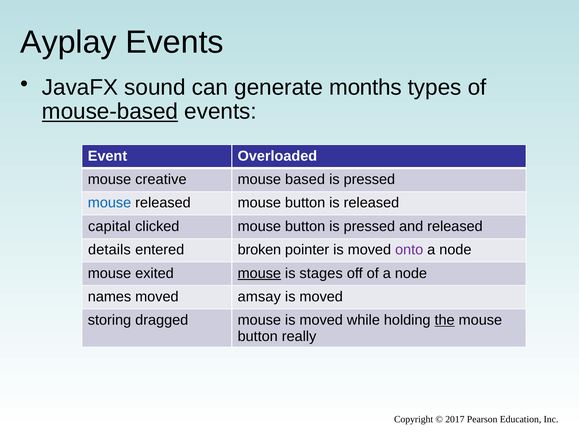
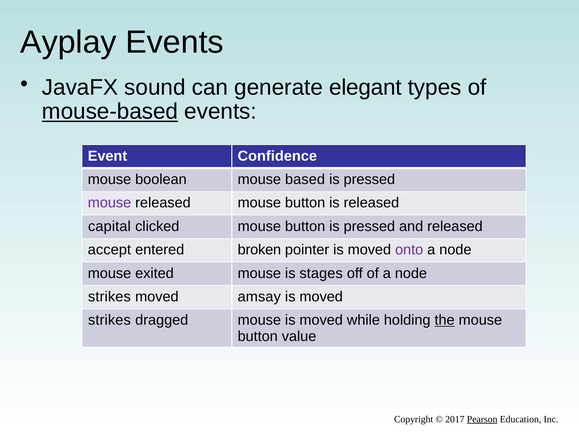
months: months -> elegant (365, 87)
Overloaded: Overloaded -> Confidence (277, 156)
creative: creative -> boolean (161, 179)
mouse colour: blue -> purple (109, 203)
details: details -> accept (109, 250)
mouse underline: present -> none (259, 273)
names: names -> strikes (109, 297)
storing: storing -> strikes (109, 320)
really: really -> value (299, 337)
Pearson underline: none -> present (482, 419)
